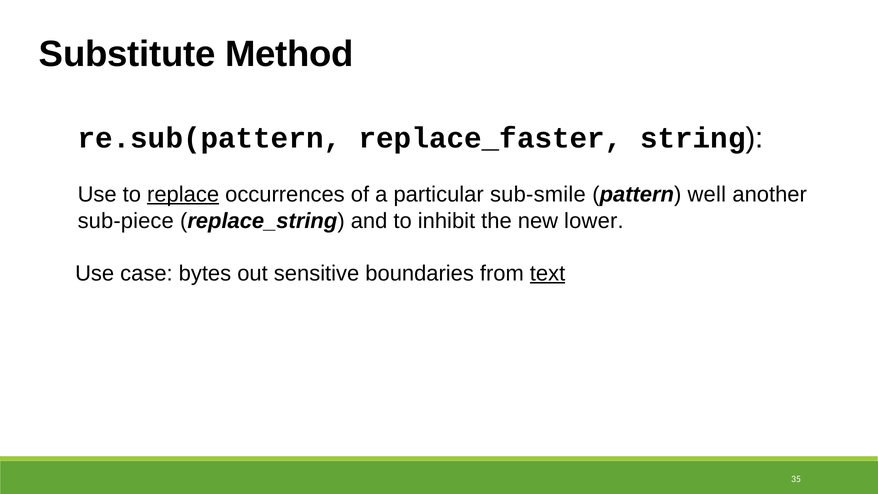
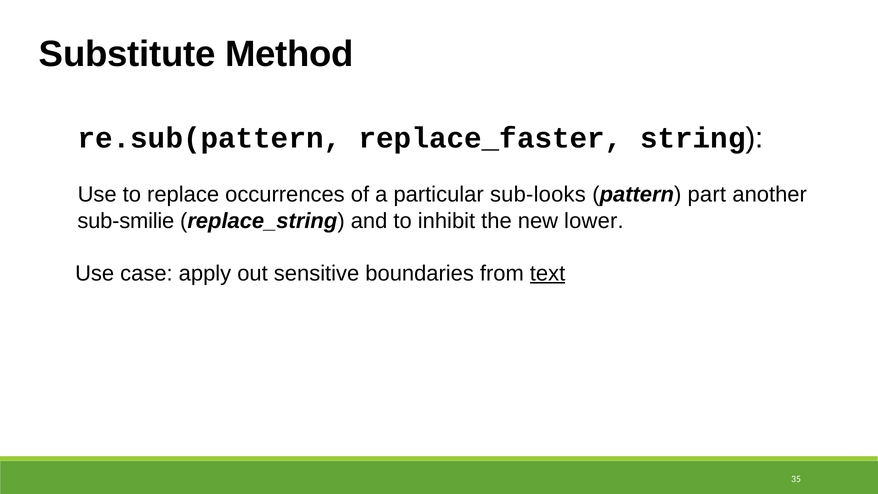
replace underline: present -> none (183, 194)
sub-smile: sub-smile -> sub-looks (538, 194)
well: well -> part (707, 194)
sub-piece: sub-piece -> sub-smilie (126, 221)
bytes: bytes -> apply (205, 273)
